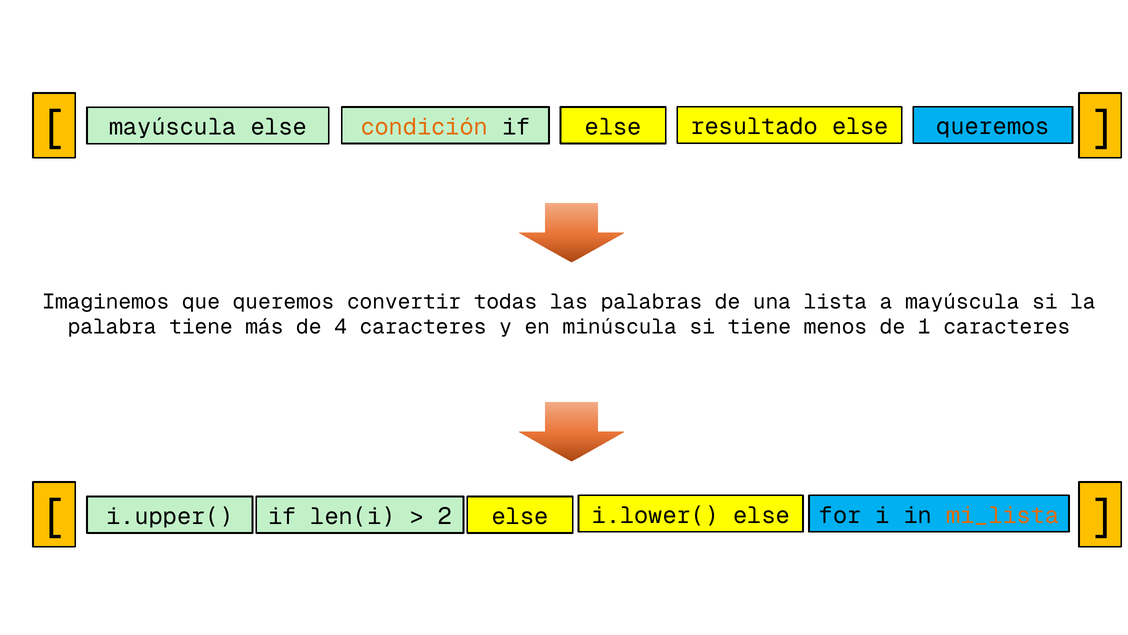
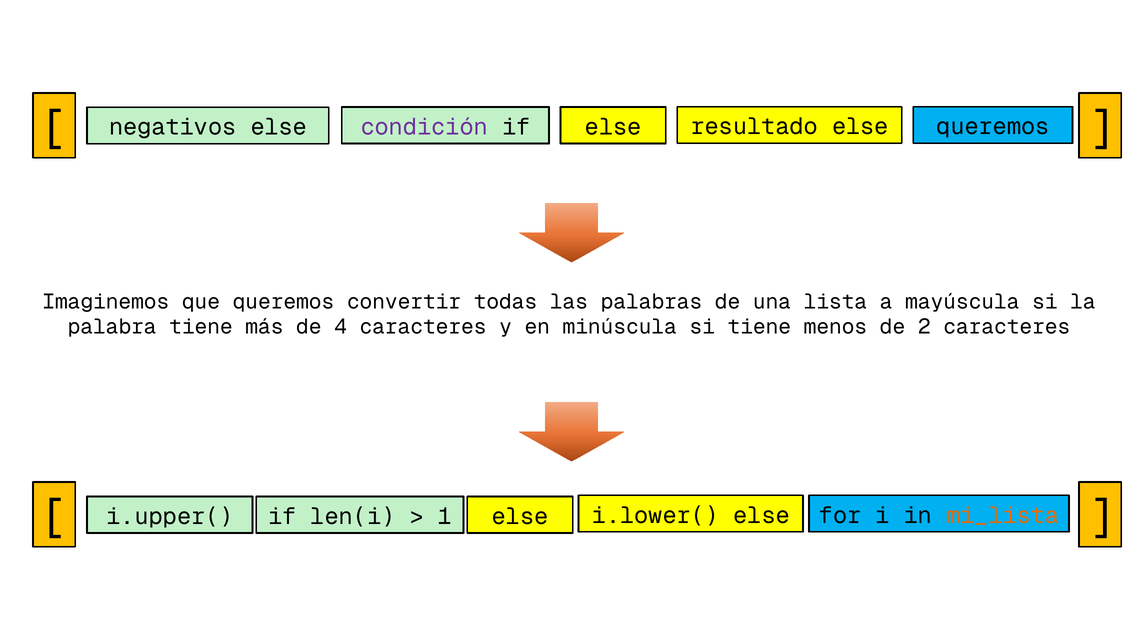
condición colour: orange -> purple (424, 127)
mayúscula: mayúscula -> negativos (173, 127)
1: 1 -> 2 (924, 327)
2: 2 -> 1 (445, 516)
